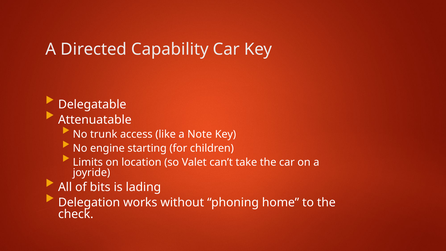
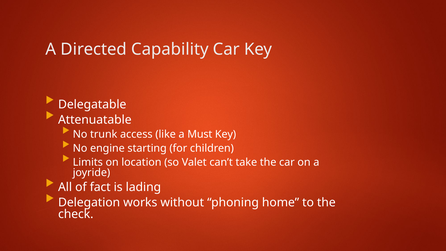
Note: Note -> Must (200, 134)
bits: bits -> fact (100, 187)
